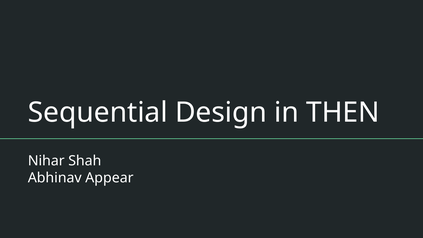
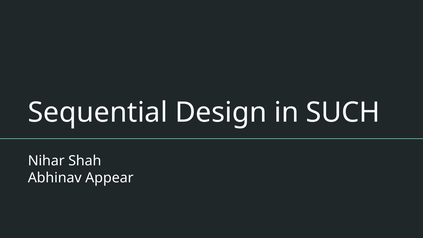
THEN: THEN -> SUCH (343, 112)
